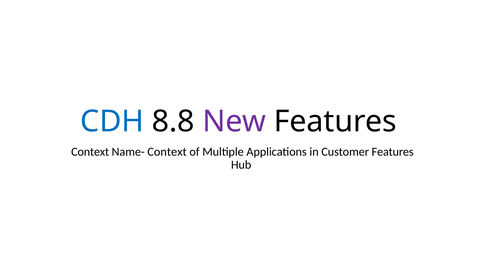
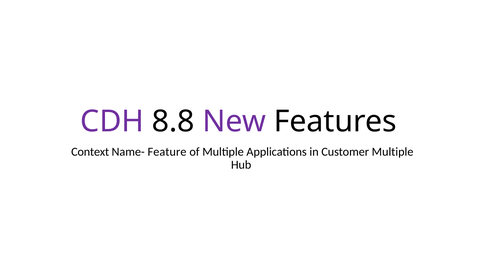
CDH colour: blue -> purple (112, 121)
Name- Context: Context -> Feature (167, 152)
Customer Features: Features -> Multiple (393, 152)
